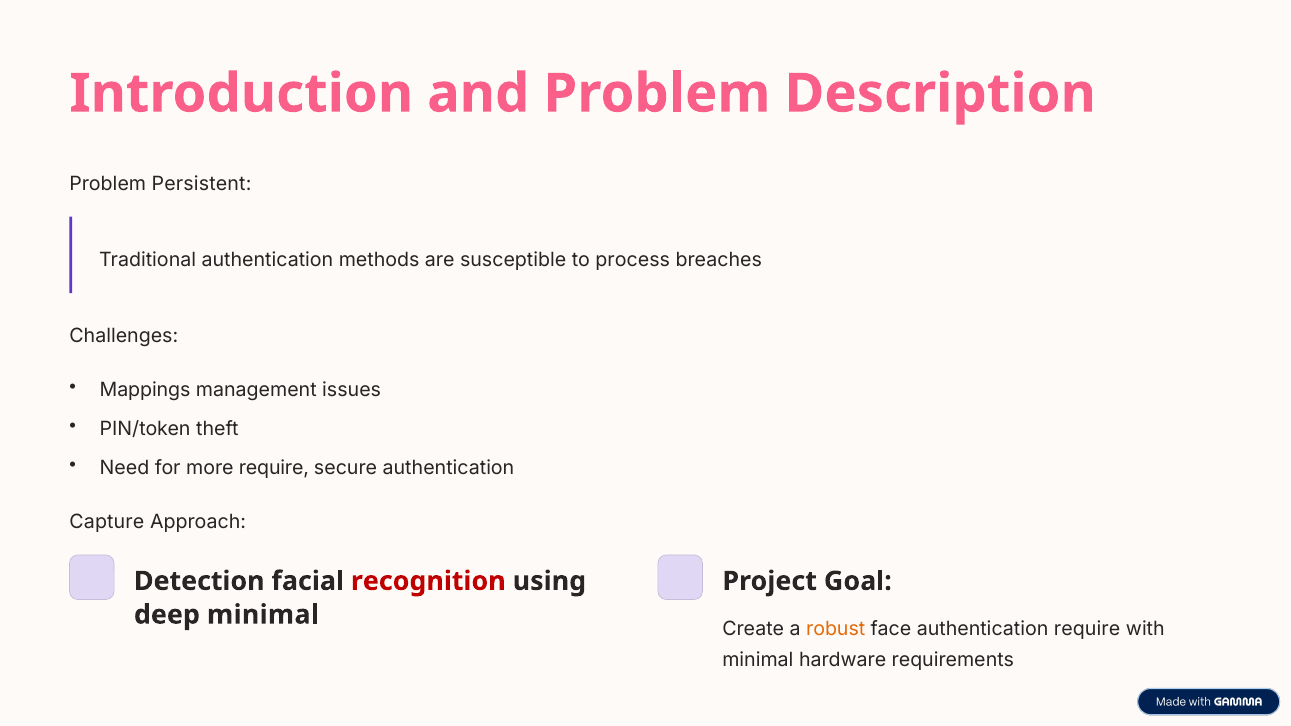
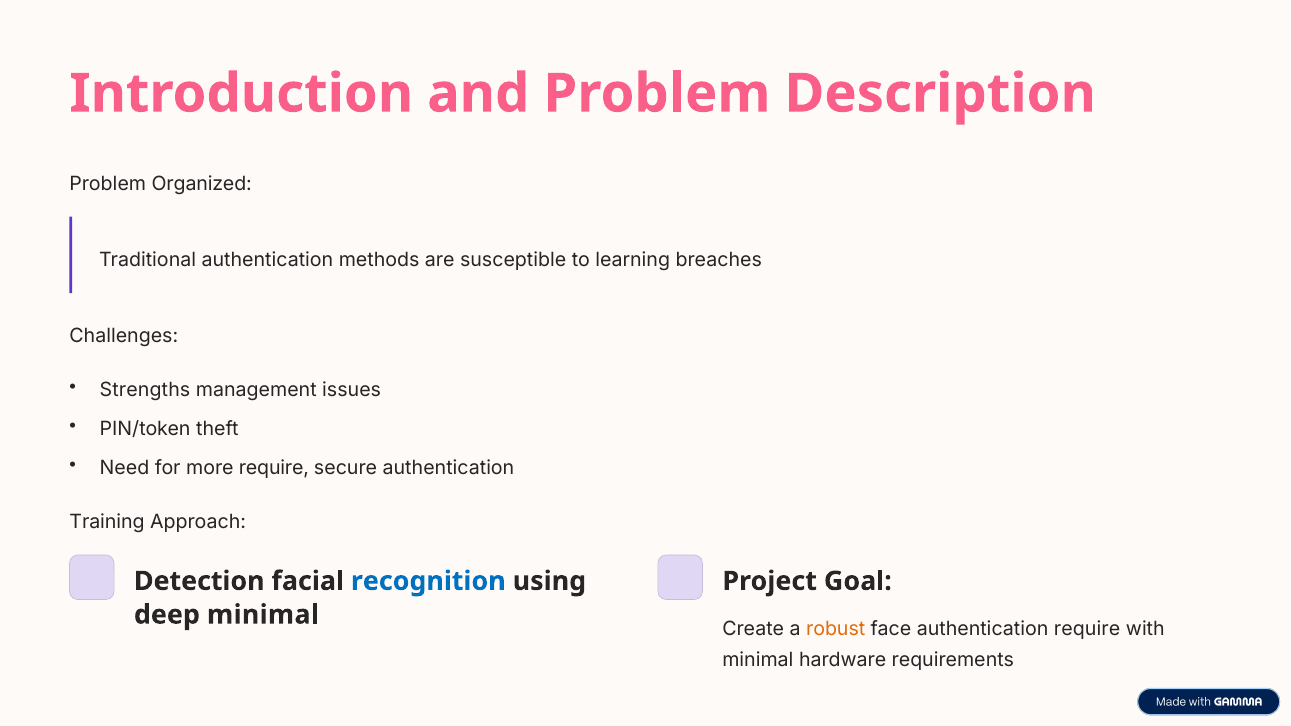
Persistent: Persistent -> Organized (202, 184)
process: process -> learning (633, 260)
Mappings: Mappings -> Strengths (145, 391)
Capture: Capture -> Training (107, 522)
recognition colour: red -> blue (428, 581)
